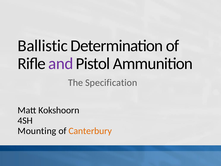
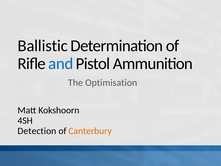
and colour: purple -> blue (61, 64)
Specification: Specification -> Optimisation (111, 83)
Mounting: Mounting -> Detection (37, 131)
